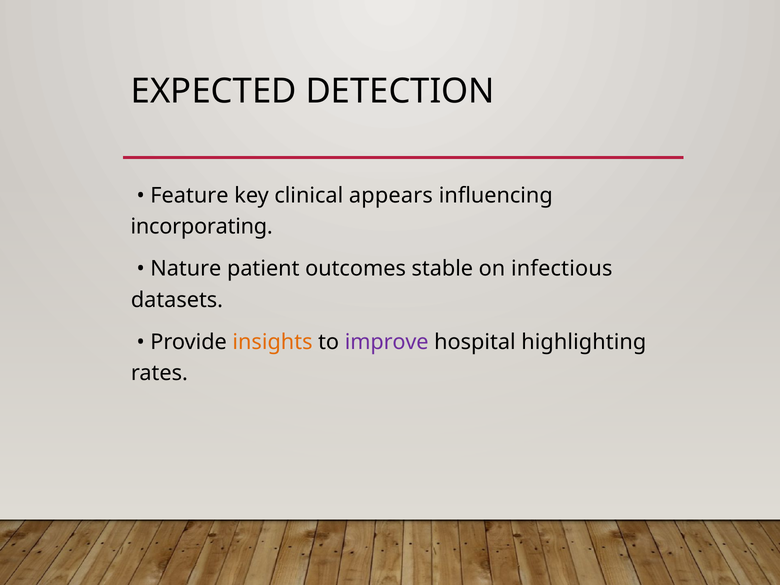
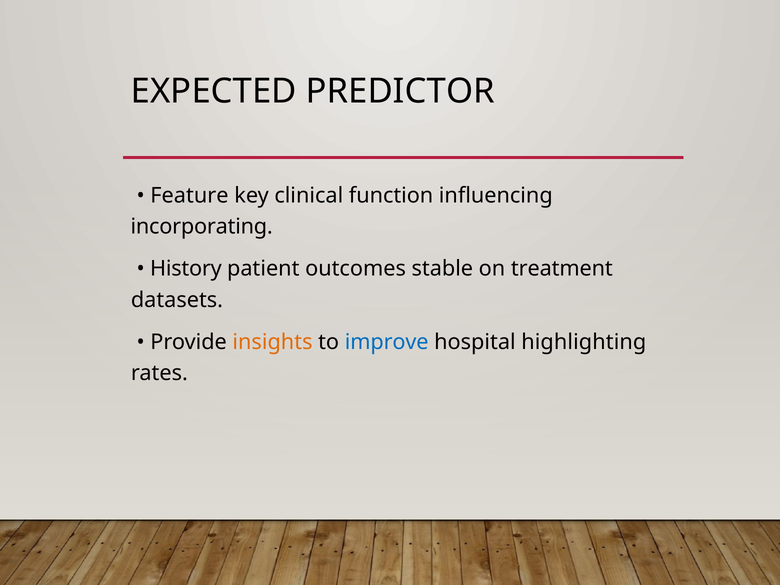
DETECTION: DETECTION -> PREDICTOR (400, 91)
appears: appears -> function (391, 196)
Nature: Nature -> History (186, 269)
infectious: infectious -> treatment (562, 269)
improve colour: purple -> blue (387, 342)
